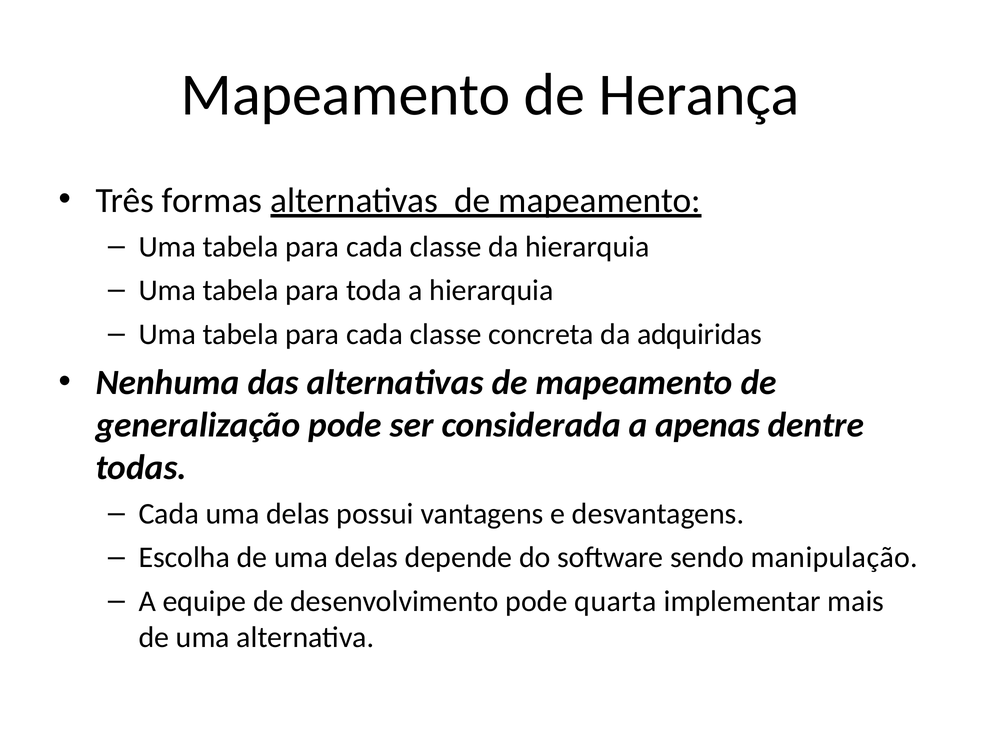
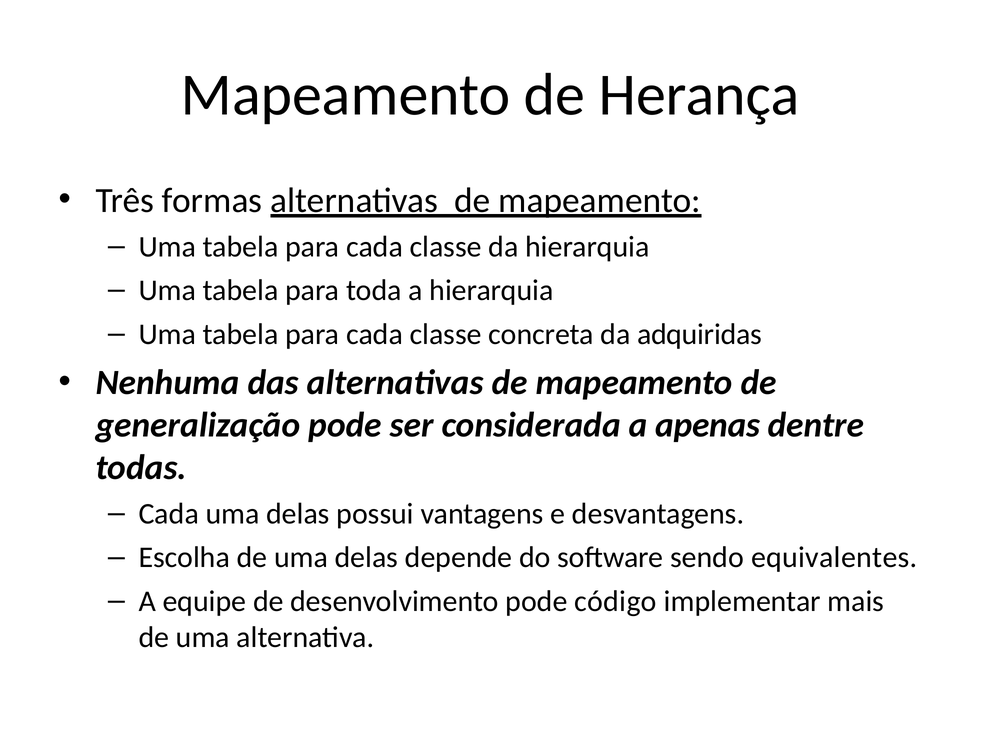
manipulação: manipulação -> equivalentes (834, 557)
quarta: quarta -> código (616, 601)
